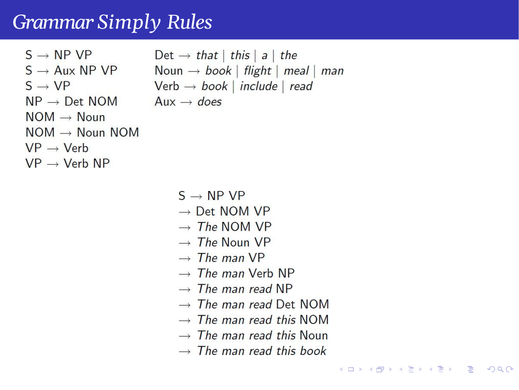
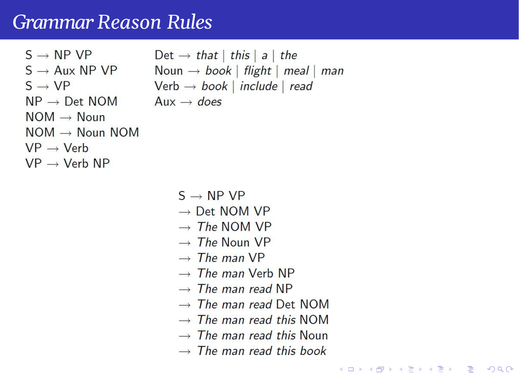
Simply: Simply -> Reason (129, 22)
